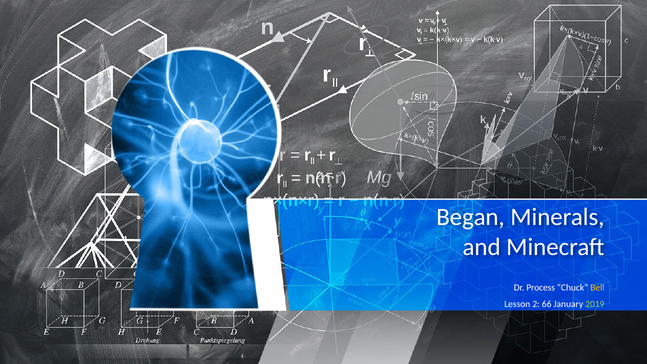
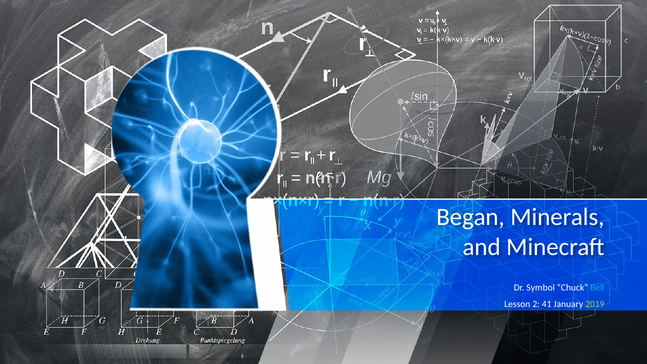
Process: Process -> Symbol (541, 288)
Bell colour: yellow -> light blue (597, 288)
66: 66 -> 41 (547, 304)
